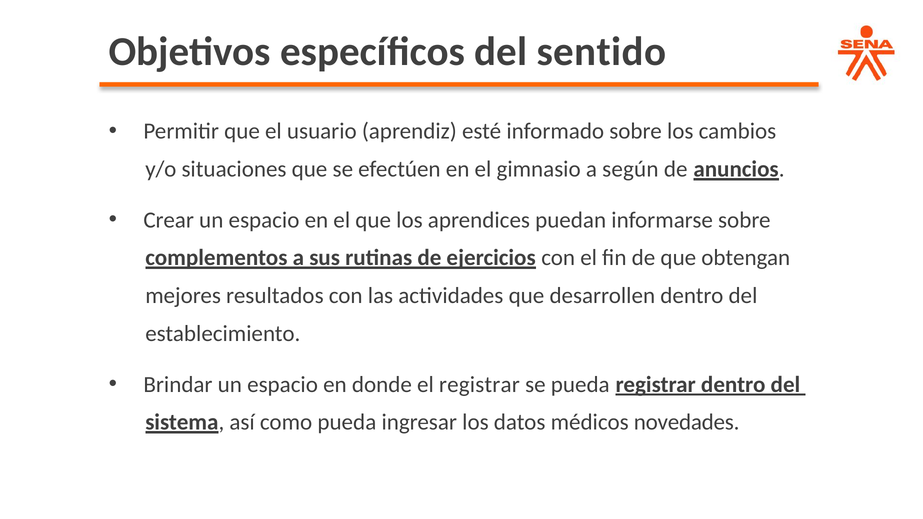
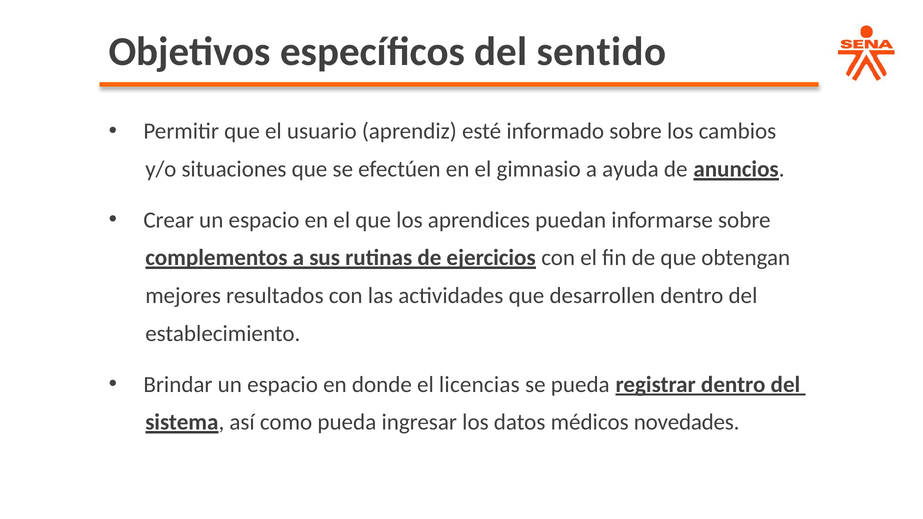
según: según -> ayuda (630, 169)
el registrar: registrar -> licencias (479, 385)
